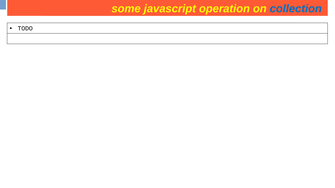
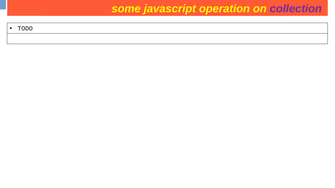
collection colour: blue -> purple (296, 9)
